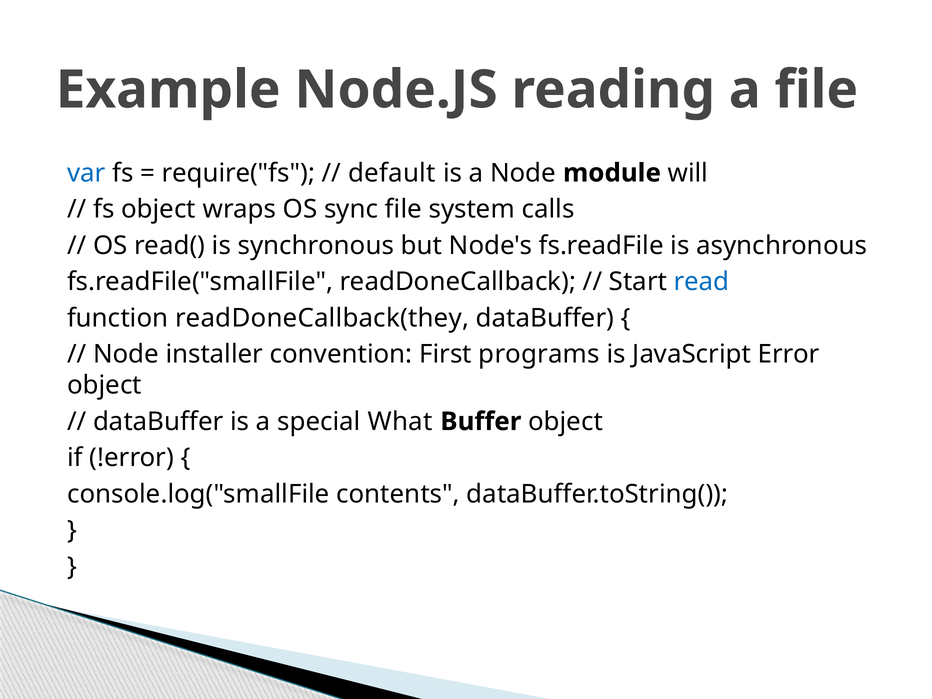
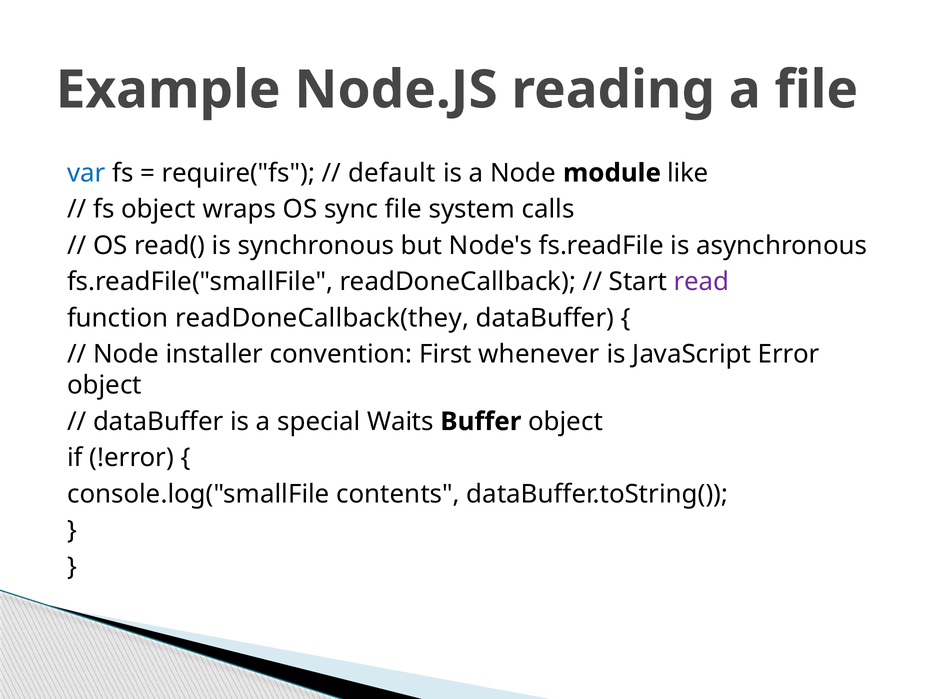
will: will -> like (688, 173)
read colour: blue -> purple (702, 282)
programs: programs -> whenever (539, 354)
What: What -> Waits (400, 422)
